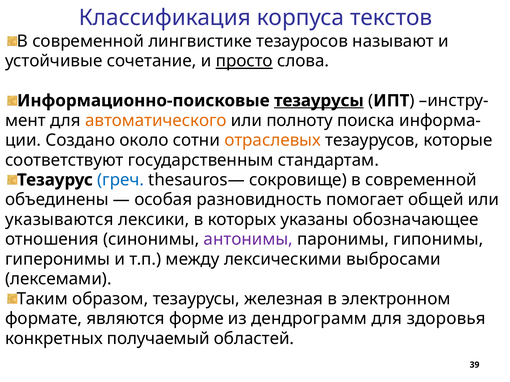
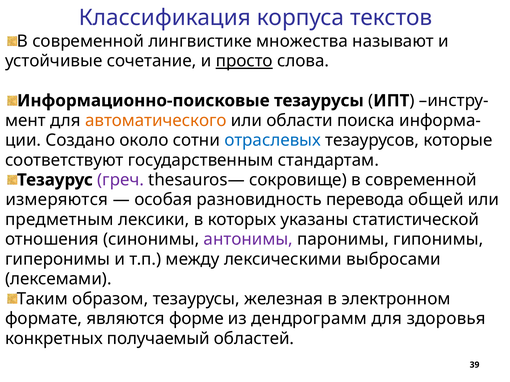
тезауросов: тезауросов -> множества (302, 41)
тезаурусы underline: present -> none (319, 101)
полноту: полноту -> области (300, 121)
отраслевых colour: orange -> blue (273, 140)
греч colour: blue -> purple (121, 180)
объединены: объединены -> измеряются (57, 200)
помогает: помогает -> перевода (365, 200)
указываются: указываются -> предметным (59, 220)
обозначающее: обозначающее -> статистической (416, 220)
